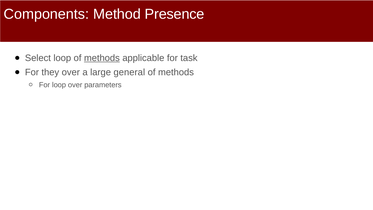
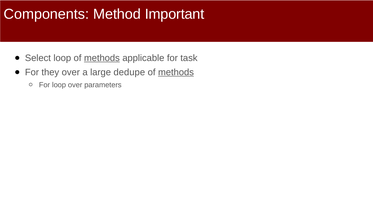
Presence: Presence -> Important (175, 14)
general: general -> dedupe (129, 72)
methods underline: none -> present (176, 72)
